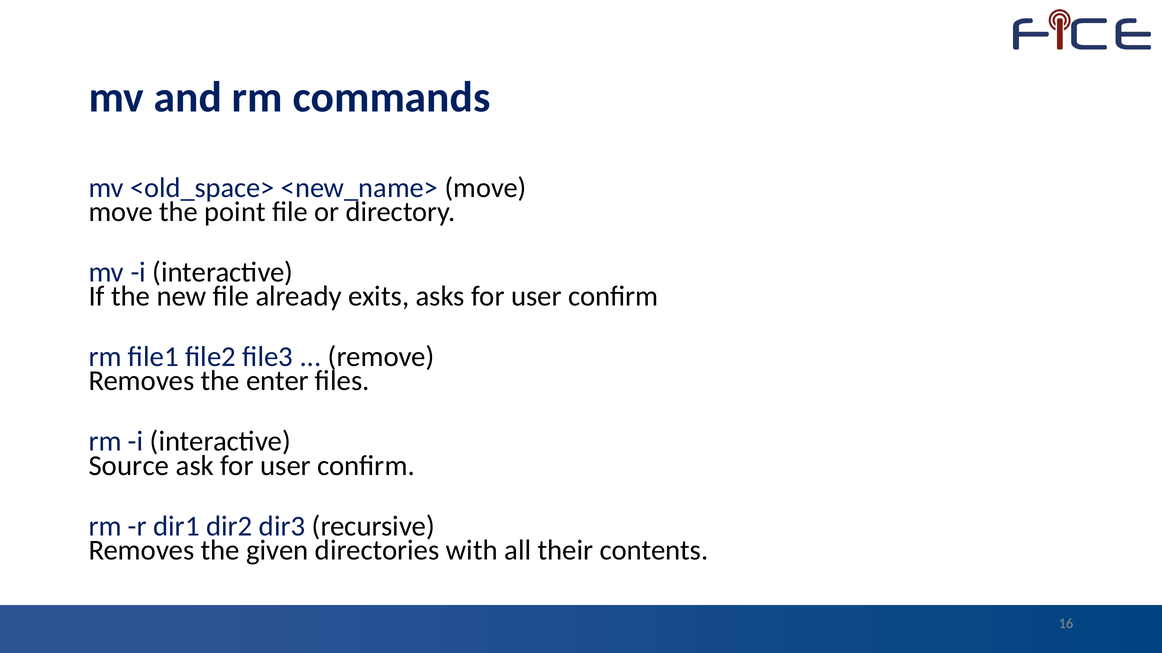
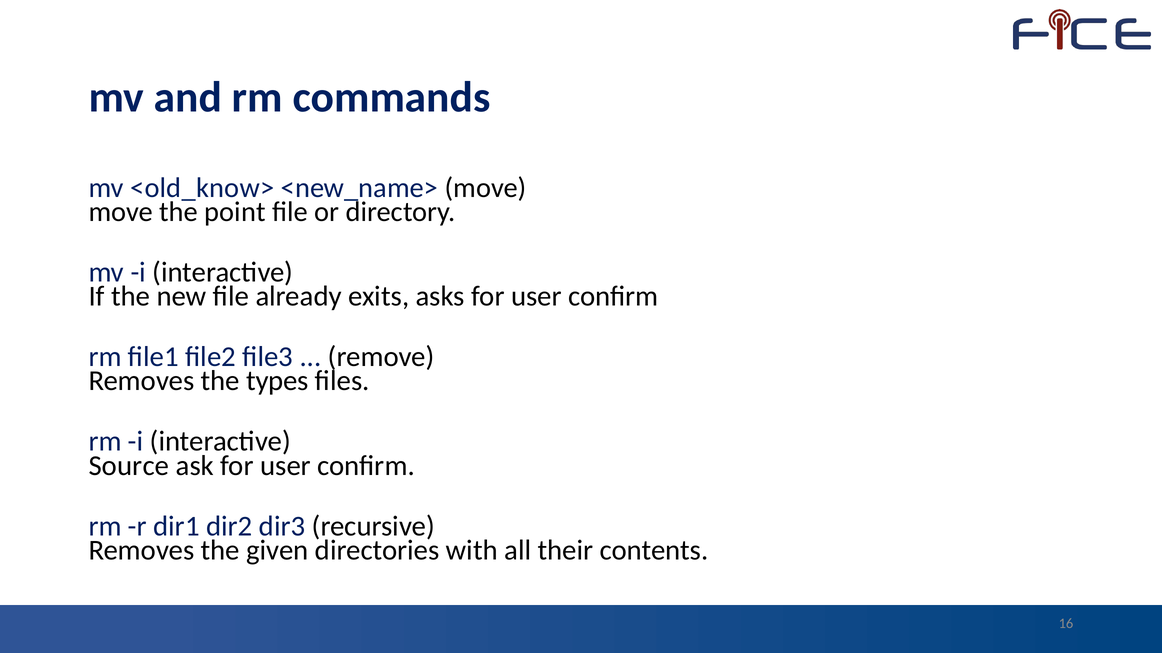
<old_space>: <old_space> -> <old_know> (202, 188)
enter: enter -> types (277, 381)
